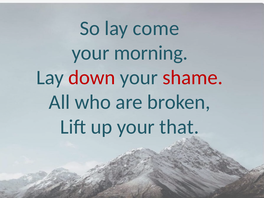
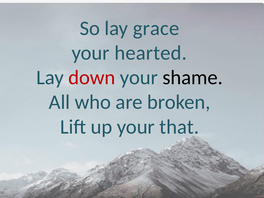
come: come -> grace (156, 28)
morning: morning -> hearted (151, 53)
shame colour: red -> black (193, 78)
